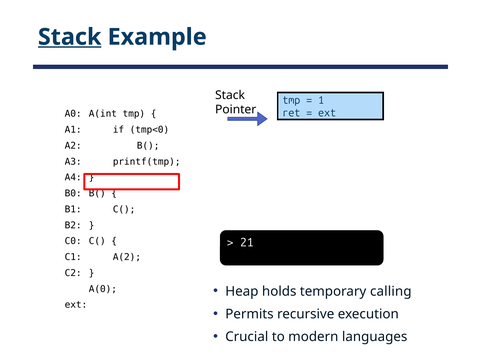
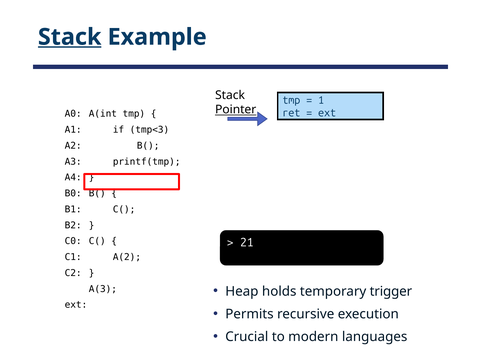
Pointer underline: none -> present (236, 110)
tmp<0: tmp<0 -> tmp<3 (149, 130)
calling: calling -> trigger (391, 291)
A(0: A(0 -> A(3 (103, 289)
